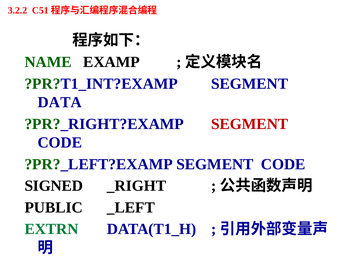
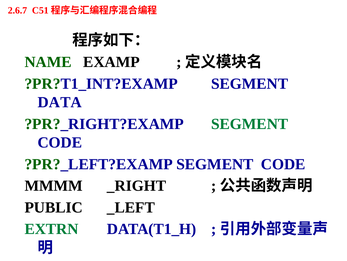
3.2.2: 3.2.2 -> 2.6.7 (17, 10)
SEGMENT colour: red -> green (250, 124)
SIGNED: SIGNED -> MMMM (54, 185)
